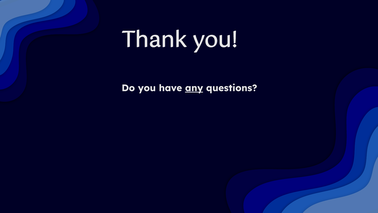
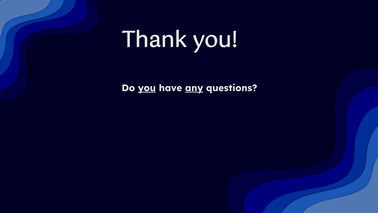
you underline: none -> present (147, 88)
